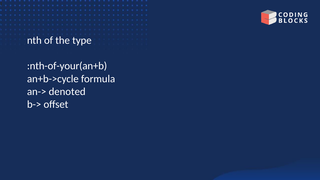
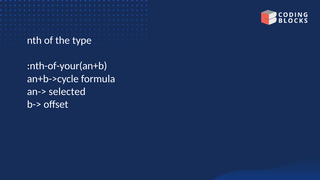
denoted: denoted -> selected (67, 92)
